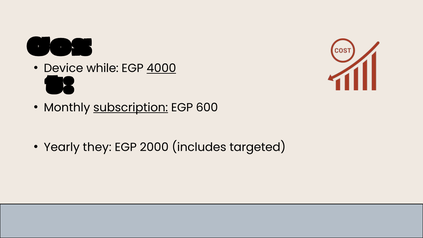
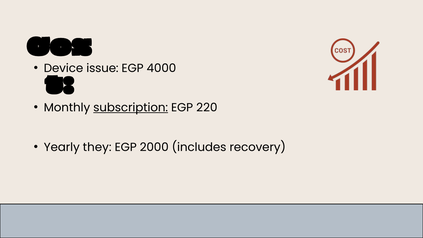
while: while -> issue (102, 68)
4000 underline: present -> none (161, 68)
600: 600 -> 220 (207, 108)
targeted: targeted -> recovery (258, 147)
